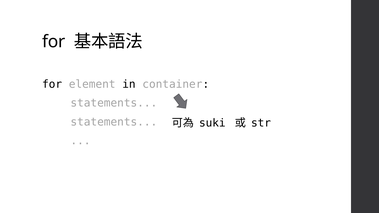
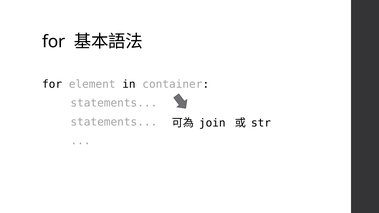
suki: suki -> join (212, 123)
